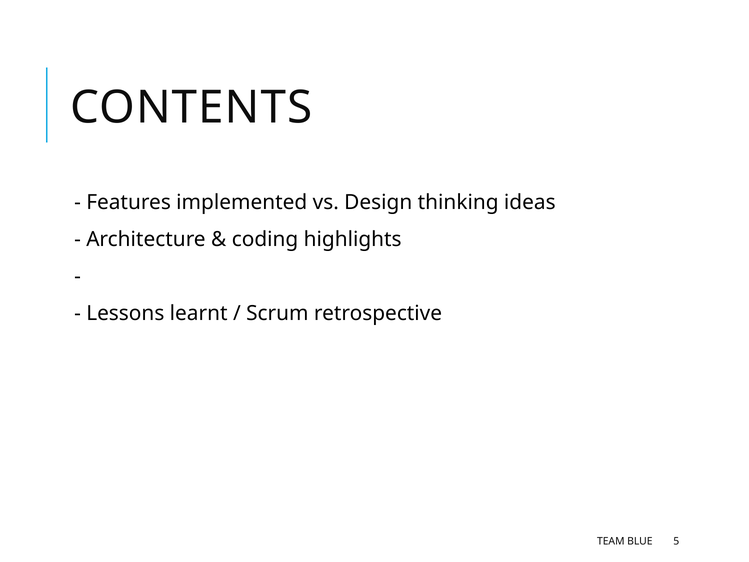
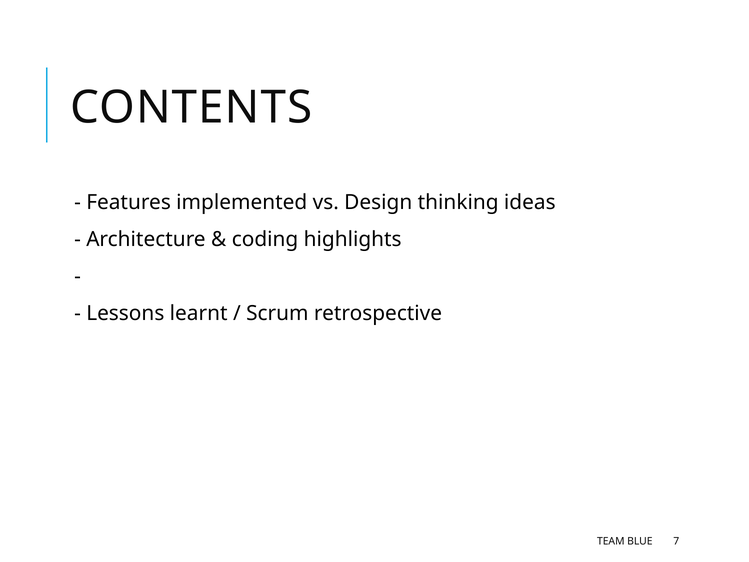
5: 5 -> 7 (676, 541)
